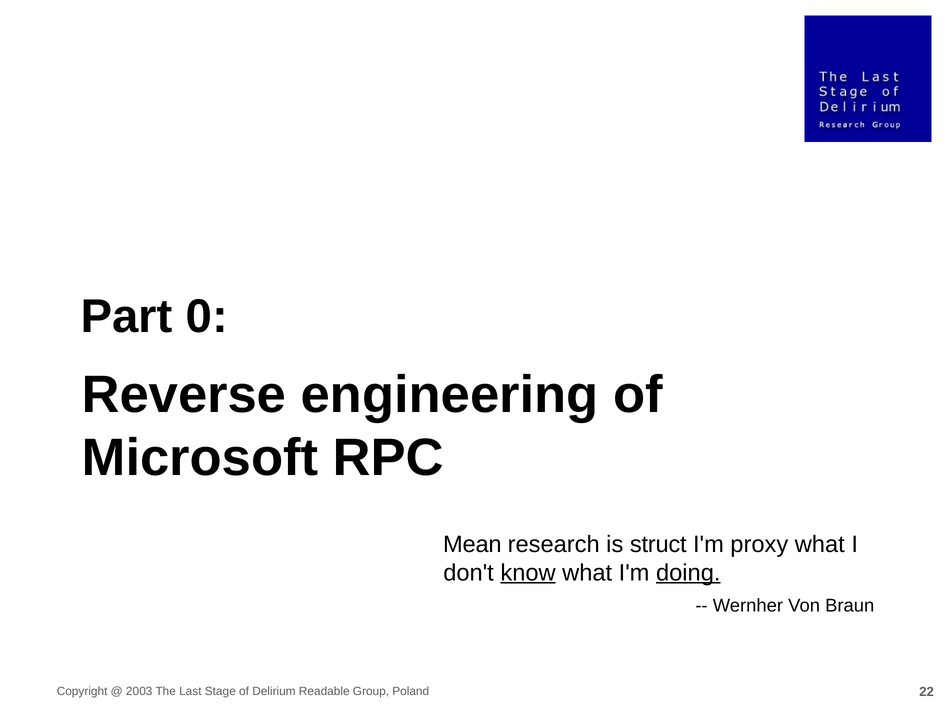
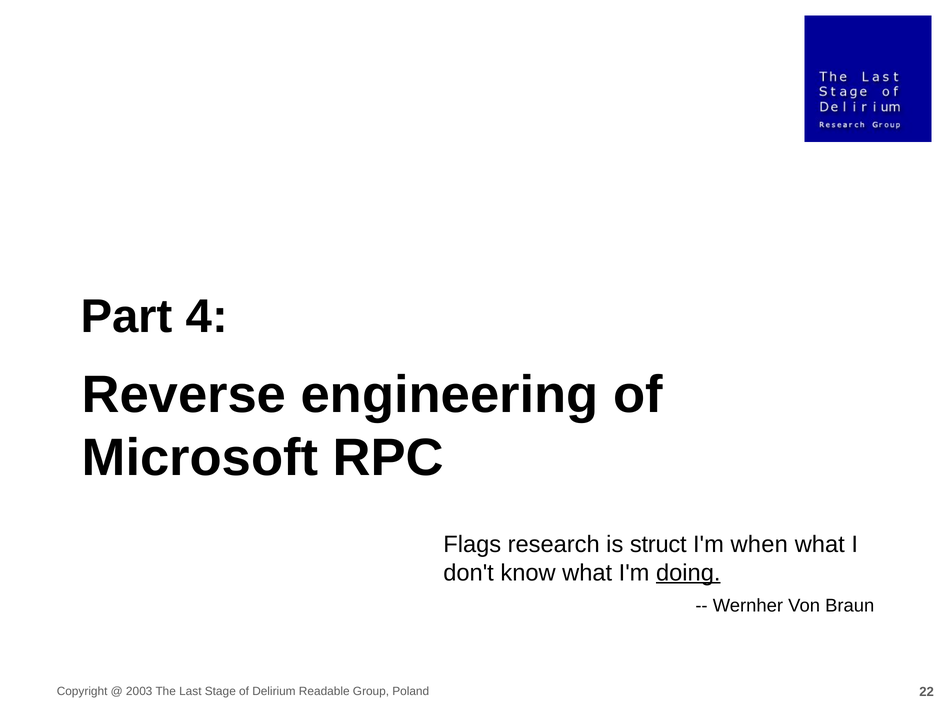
0: 0 -> 4 (207, 317)
Mean: Mean -> Flags (472, 545)
proxy: proxy -> when (759, 545)
know underline: present -> none (528, 573)
